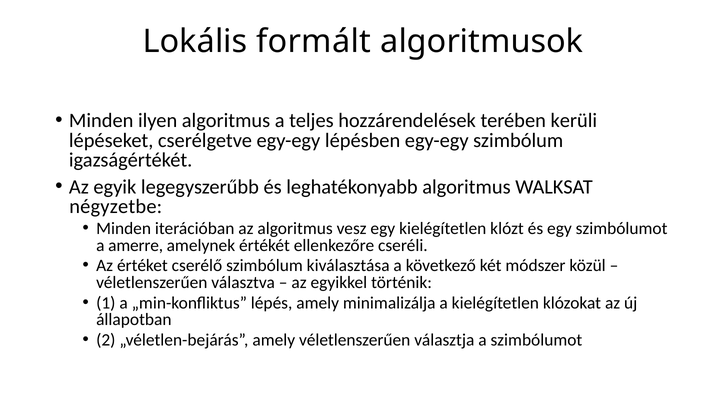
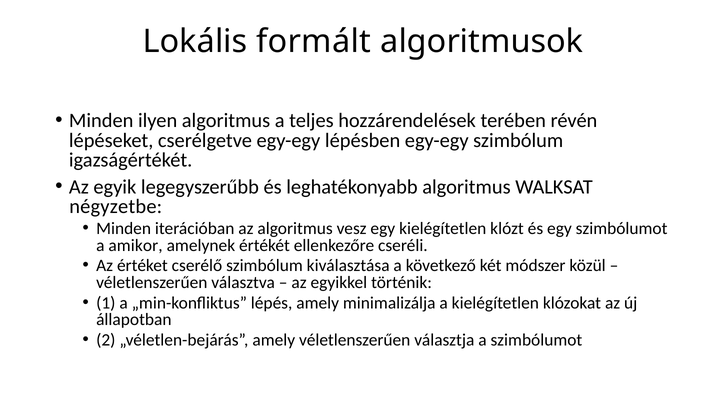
kerüli: kerüli -> révén (574, 121)
amerre: amerre -> amikor (136, 246)
